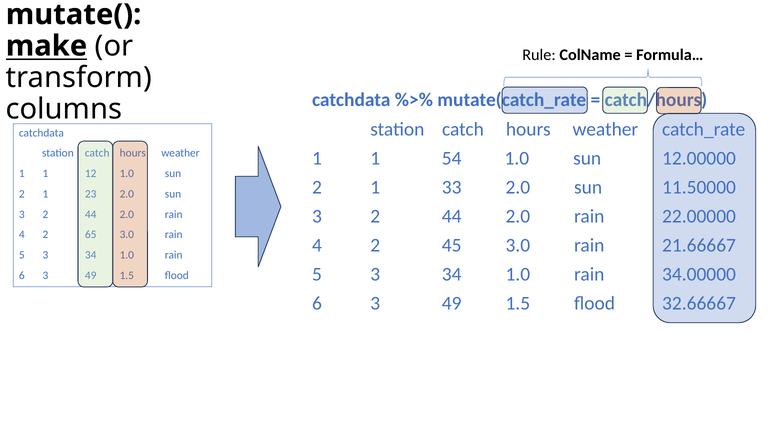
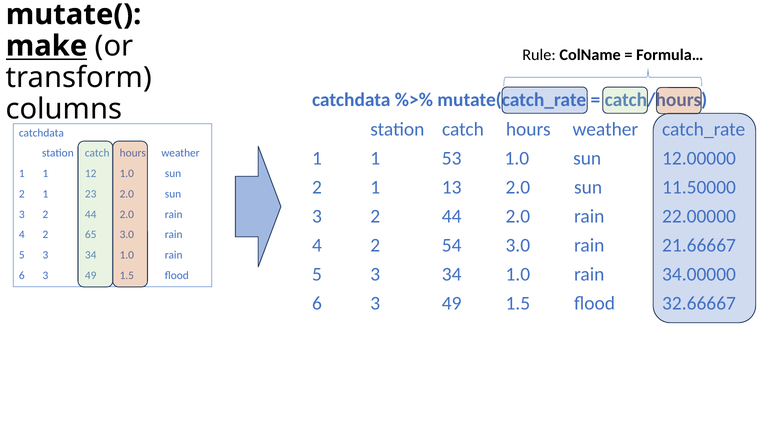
54: 54 -> 53 (452, 158)
33: 33 -> 13 (452, 188)
45: 45 -> 54 (452, 246)
